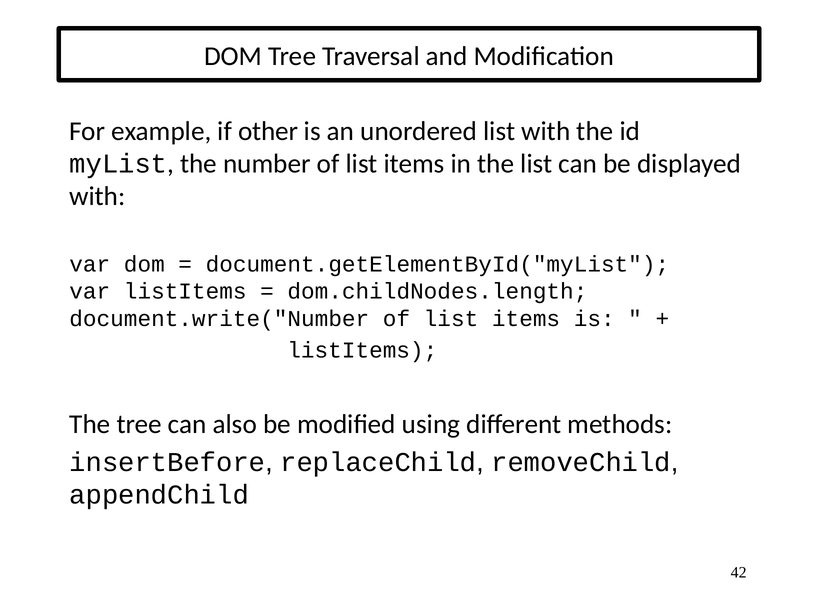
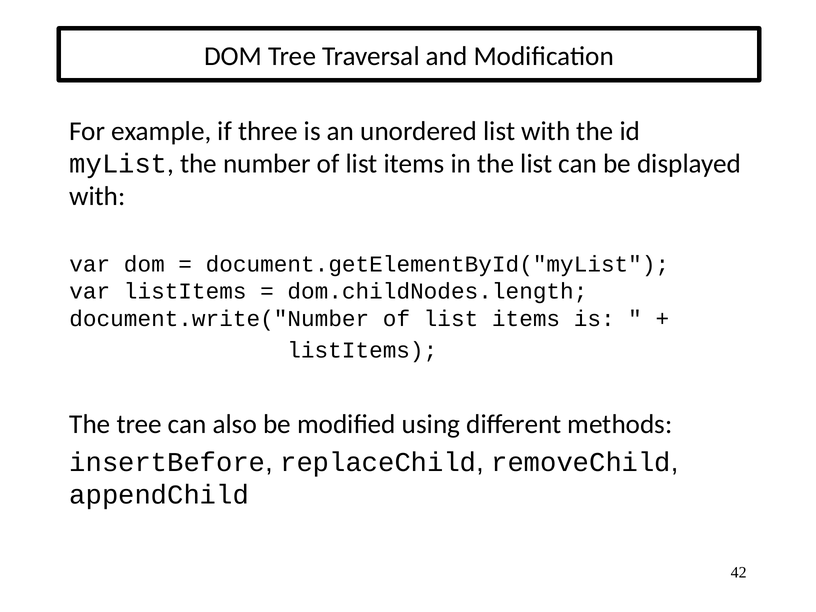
other: other -> three (268, 131)
